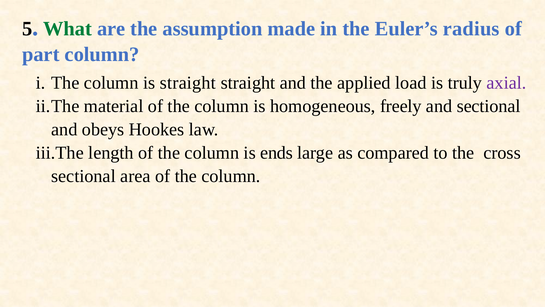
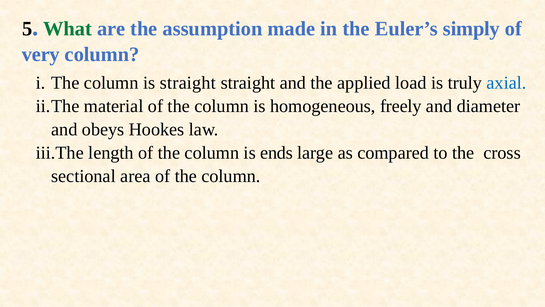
radius: radius -> simply (471, 29)
part: part -> very (41, 54)
axial colour: purple -> blue (507, 83)
and sectional: sectional -> diameter (489, 106)
